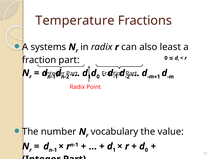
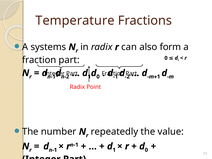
least: least -> form (170, 47)
vocabulary: vocabulary -> repeatedly (114, 132)
